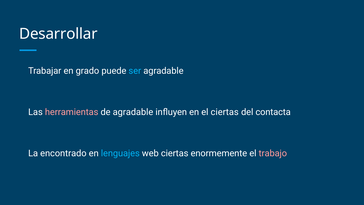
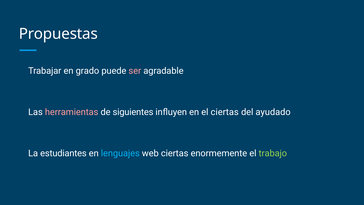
Desarrollar: Desarrollar -> Propuestas (58, 34)
ser colour: light blue -> pink (135, 71)
de agradable: agradable -> siguientes (133, 112)
contacta: contacta -> ayudado (273, 112)
encontrado: encontrado -> estudiantes (63, 153)
trabajo colour: pink -> light green (273, 153)
